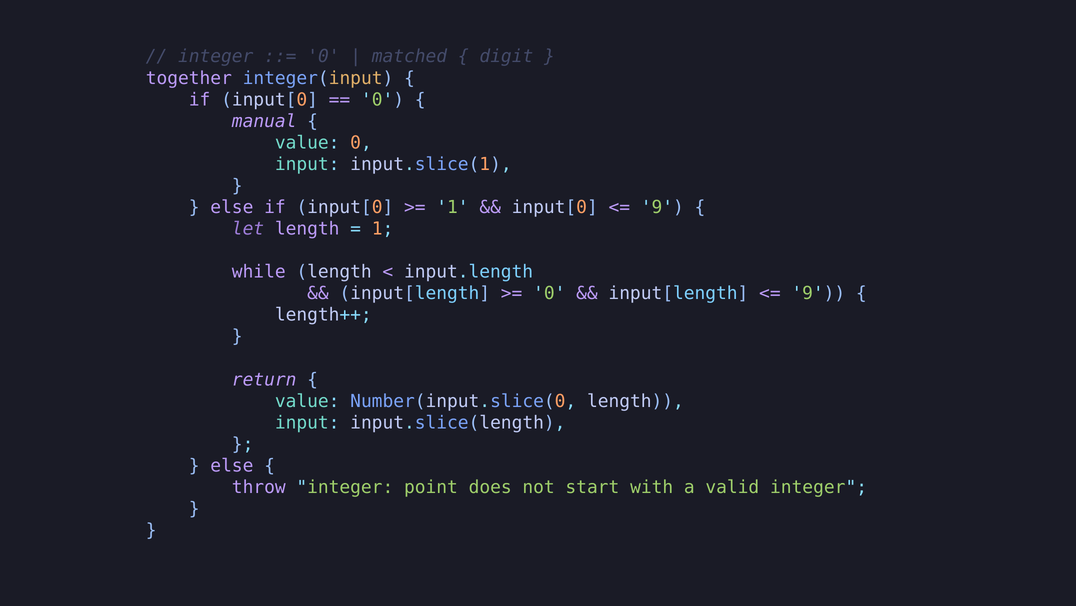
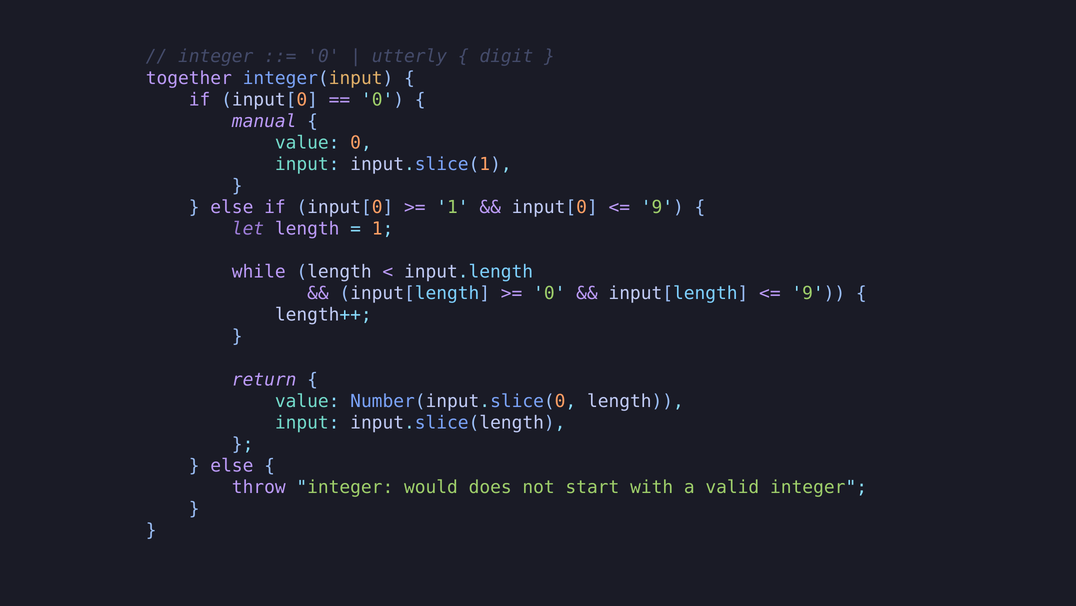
matched: matched -> utterly (409, 56)
point: point -> would (431, 487)
